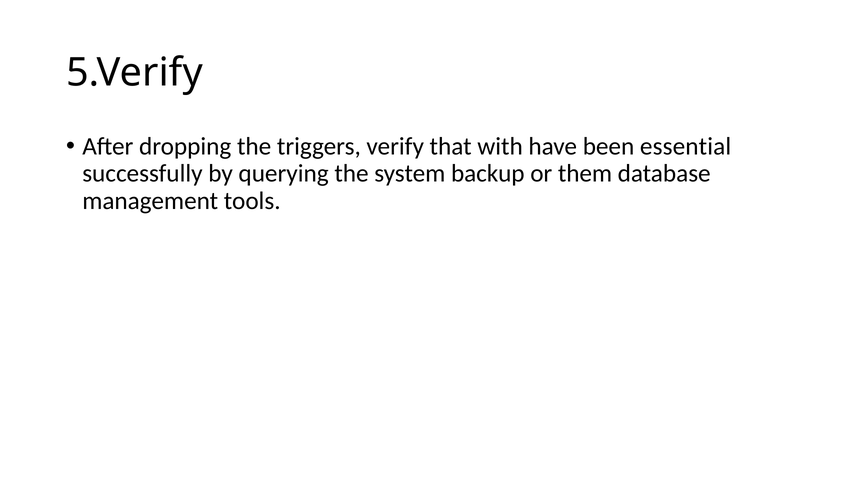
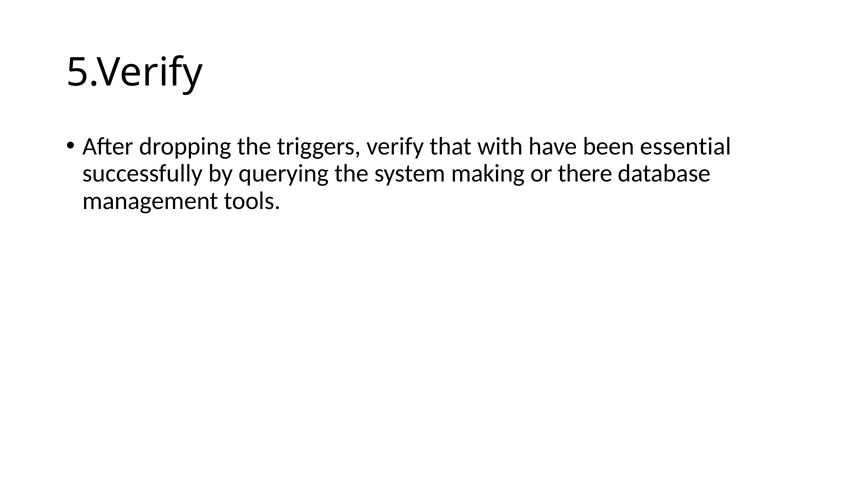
backup: backup -> making (488, 174)
them: them -> there (585, 174)
